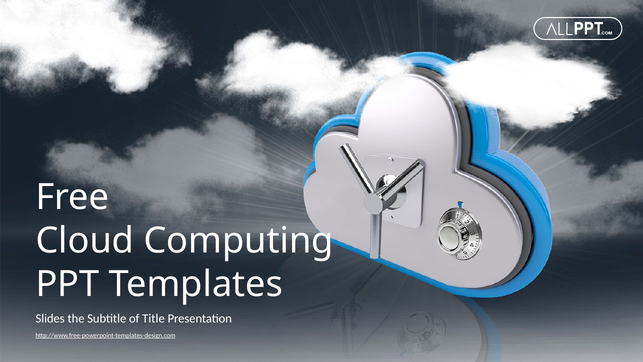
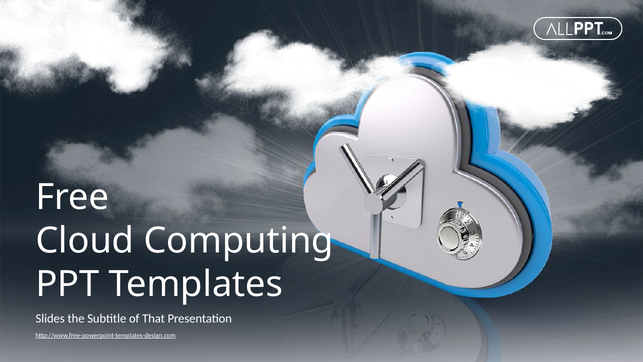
Title: Title -> That (154, 318)
